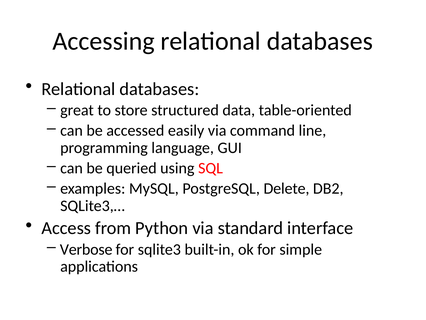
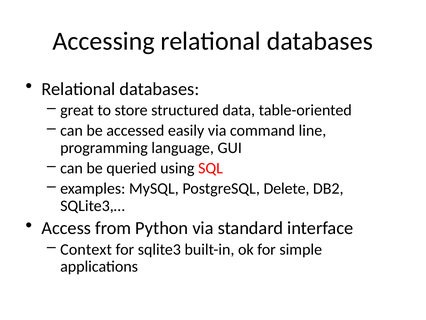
Verbose: Verbose -> Context (86, 249)
